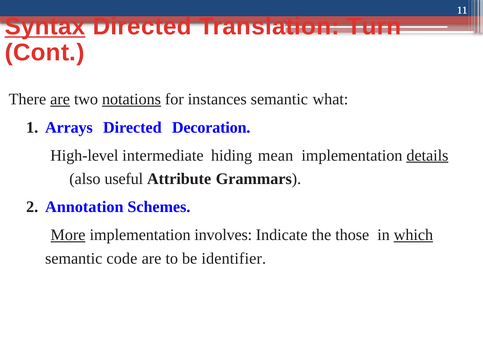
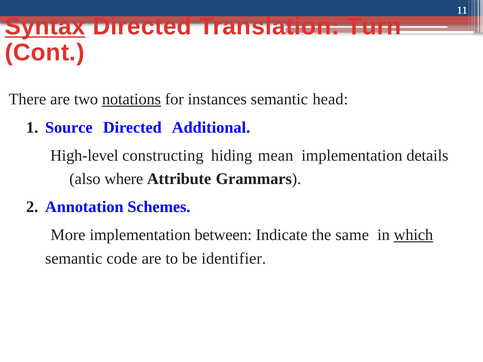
are underline: present -> none (60, 99)
what: what -> head (330, 99)
Arrays: Arrays -> Source (69, 127)
Decoration: Decoration -> Additional (211, 127)
intermediate: intermediate -> constructing (163, 156)
details underline: present -> none (427, 156)
useful: useful -> where (124, 179)
More underline: present -> none (68, 235)
involves: involves -> between (223, 235)
those: those -> same (352, 235)
